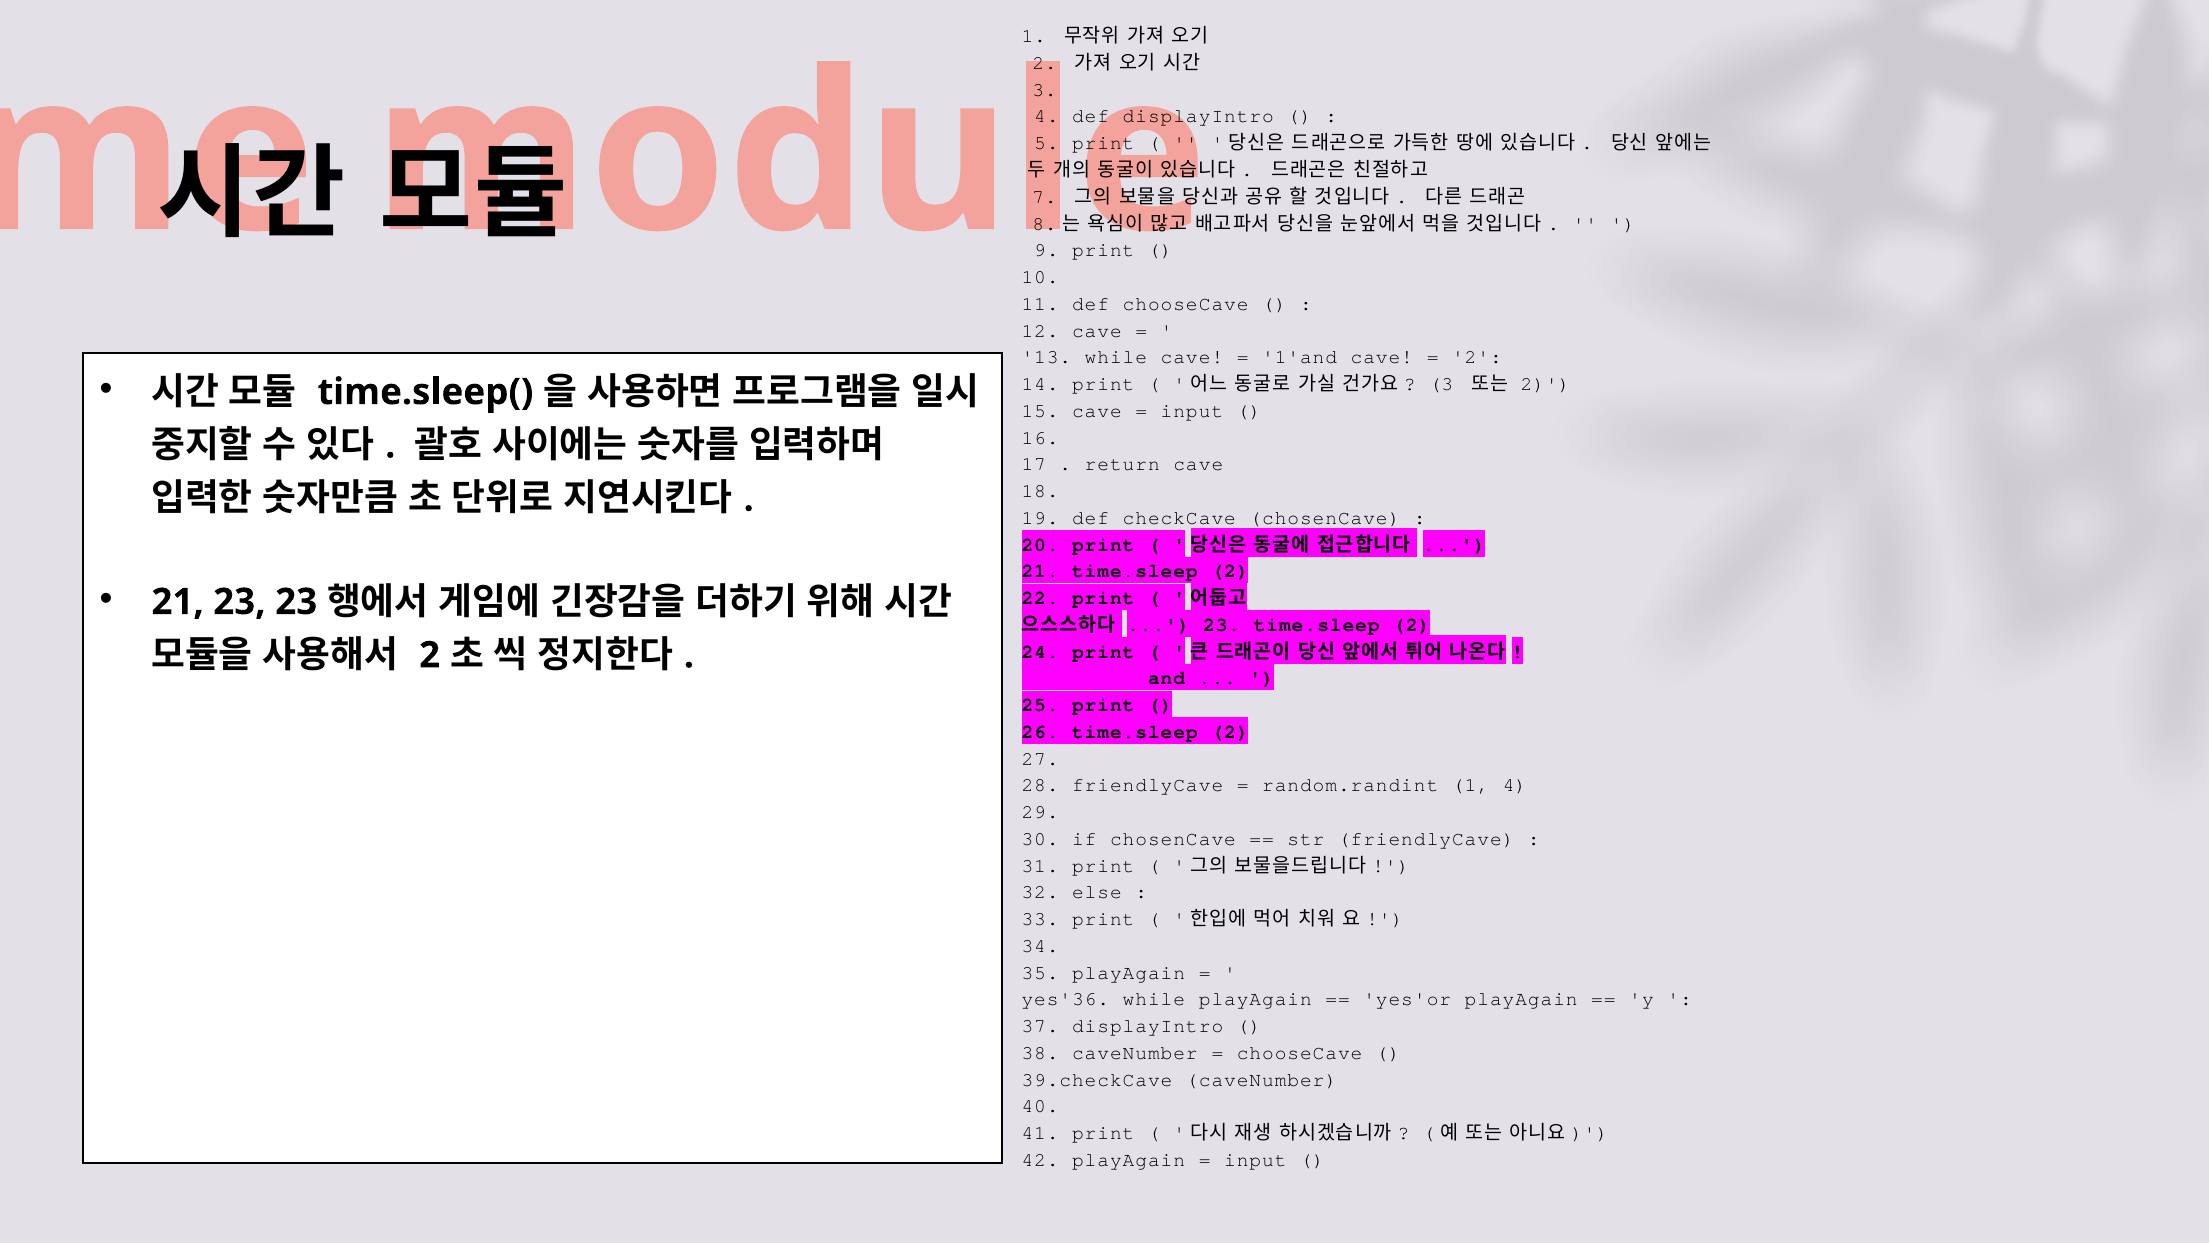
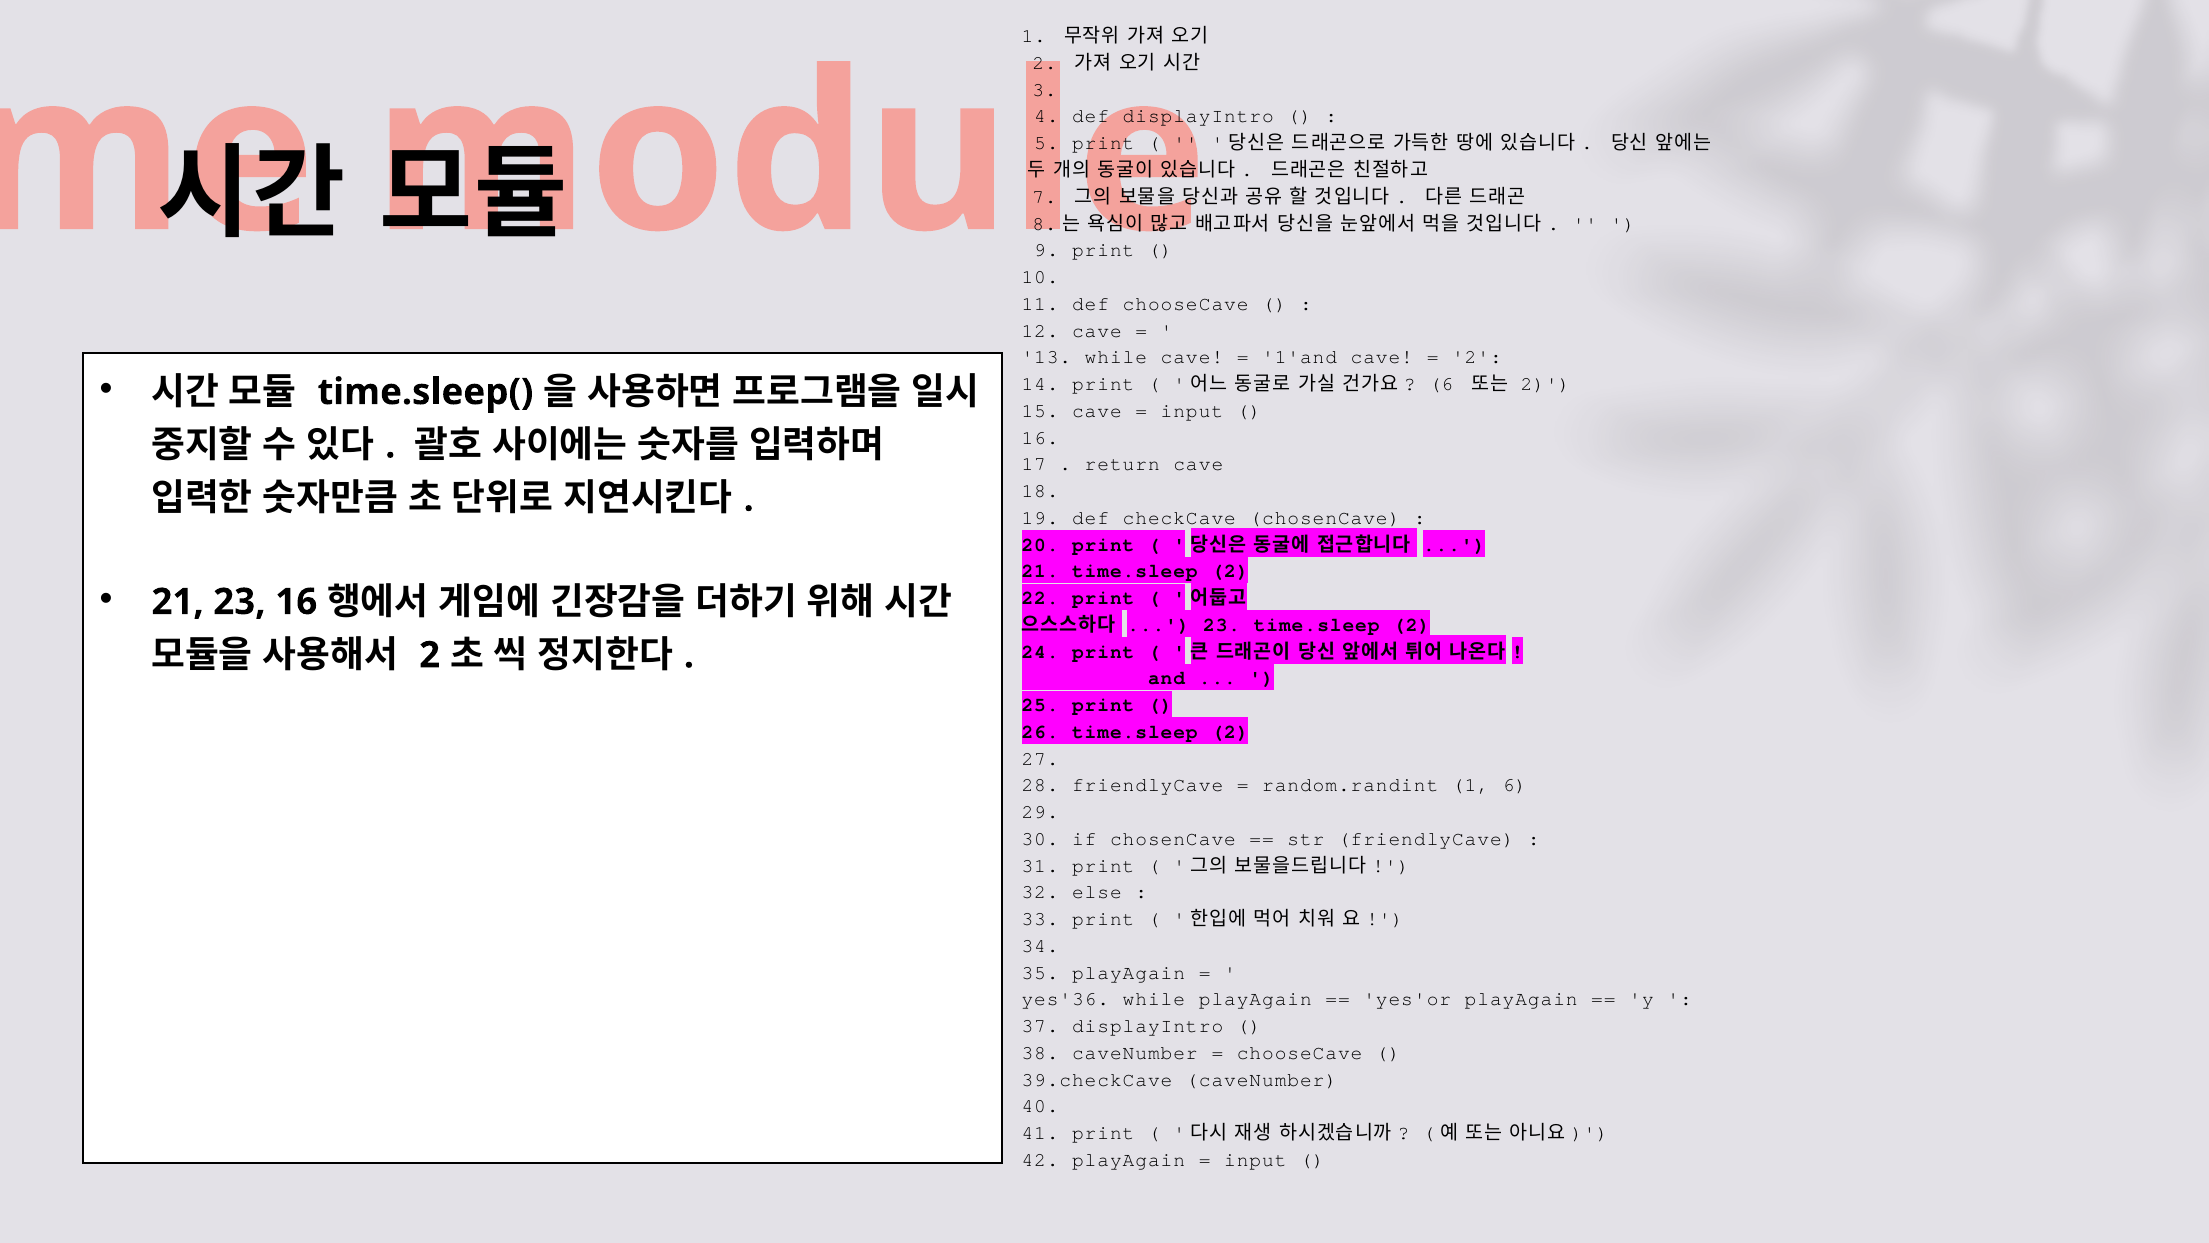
3: 3 -> 6 (1441, 384)
23 23: 23 -> 16 (296, 602)
1 4: 4 -> 6 (1515, 785)
